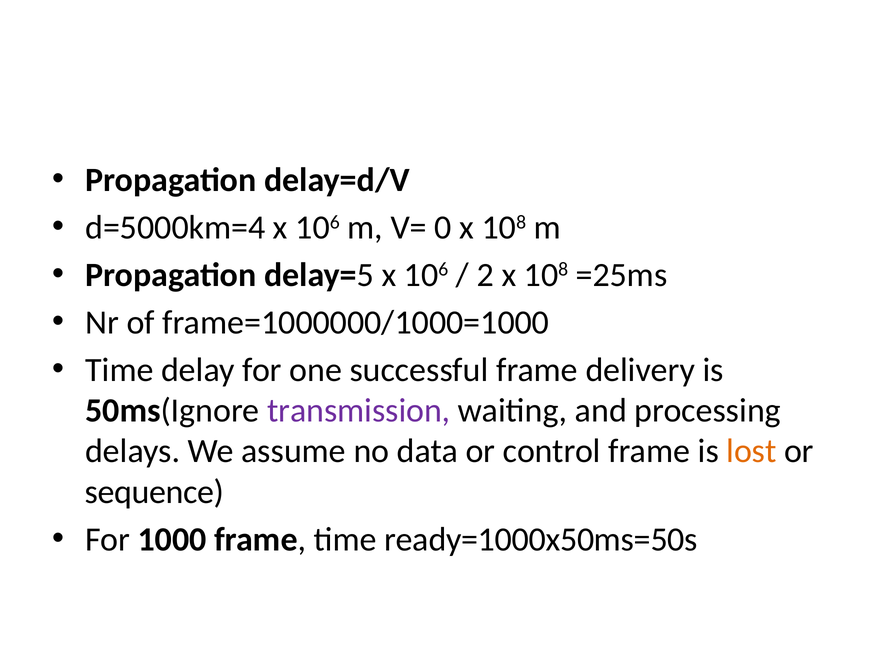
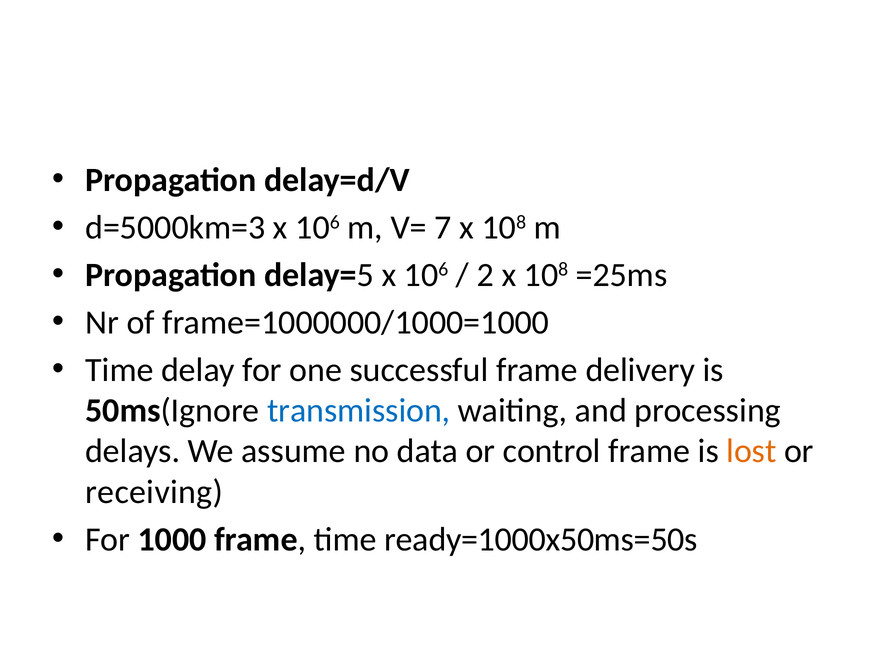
d=5000km=4: d=5000km=4 -> d=5000km=3 (175, 228)
0: 0 -> 7 (443, 228)
transmission colour: purple -> blue (359, 411)
sequence: sequence -> receiving (154, 492)
